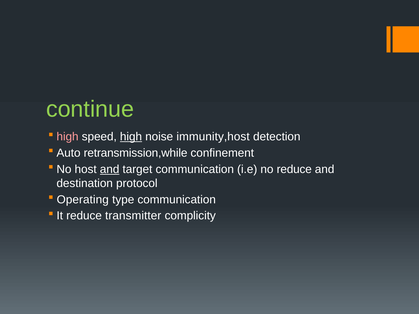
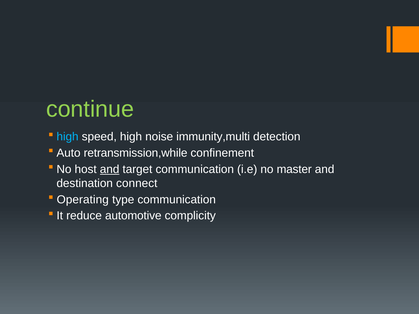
high colour: pink -> light blue (68, 137)
high underline: present -> none (131, 137)
immunity,host: immunity,host -> immunity,multi (213, 137)
no reduce: reduce -> master (294, 169)
protocol: protocol -> connect (137, 183)
transmitter: transmitter -> automotive (133, 216)
